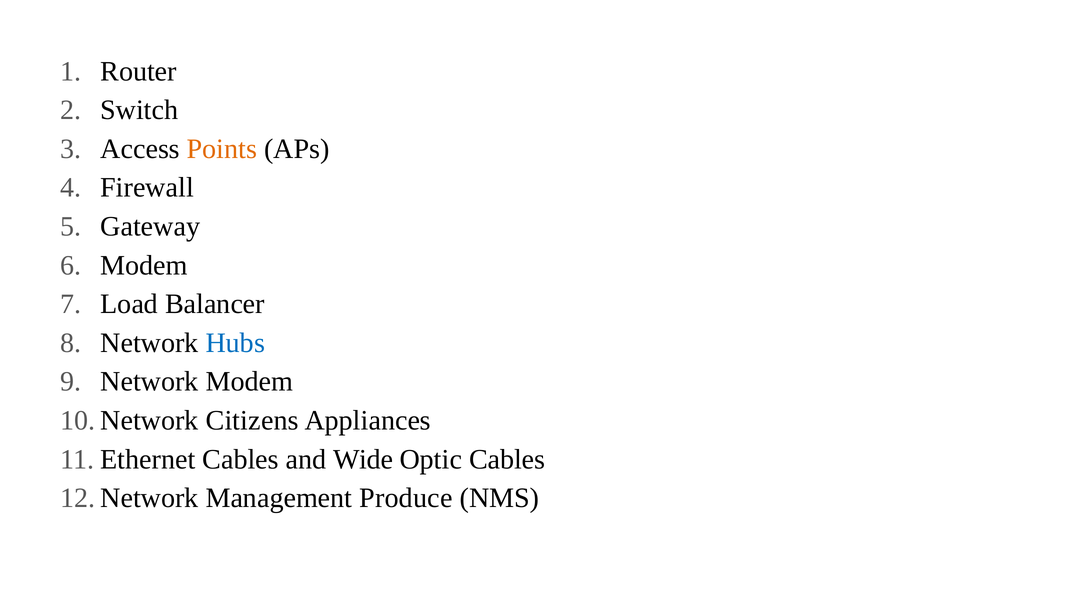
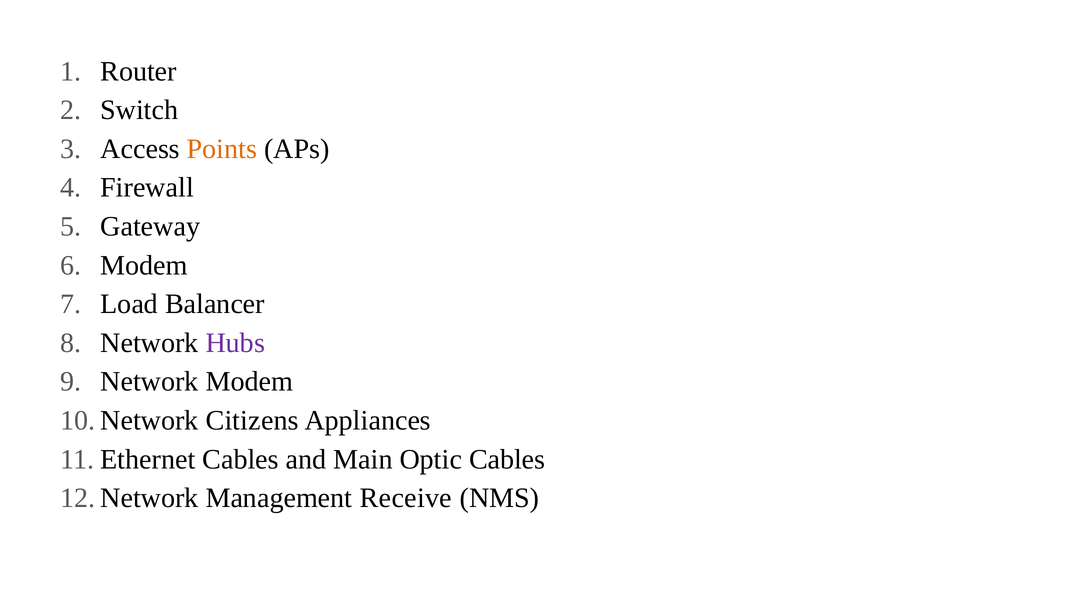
Hubs colour: blue -> purple (235, 343)
Wide: Wide -> Main (363, 459)
Produce: Produce -> Receive (406, 498)
